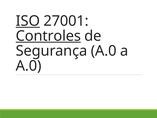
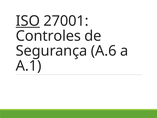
Controles underline: present -> none (48, 36)
Segurança A.0: A.0 -> A.6 (104, 51)
A.0: A.0 -> A.1 (29, 66)
